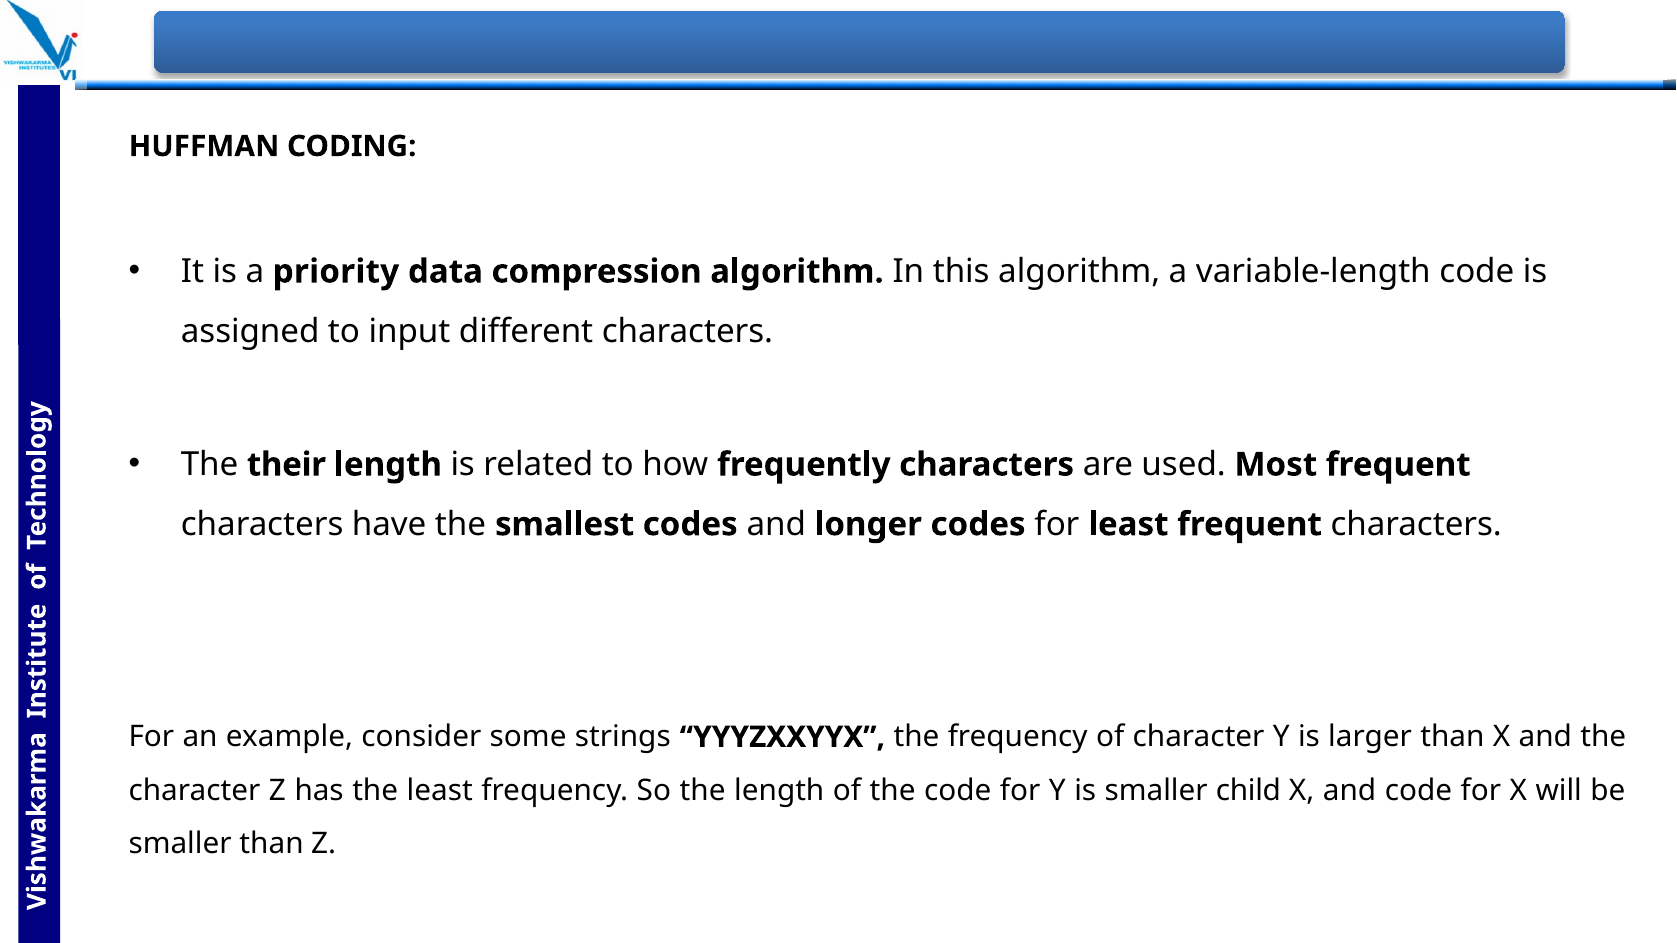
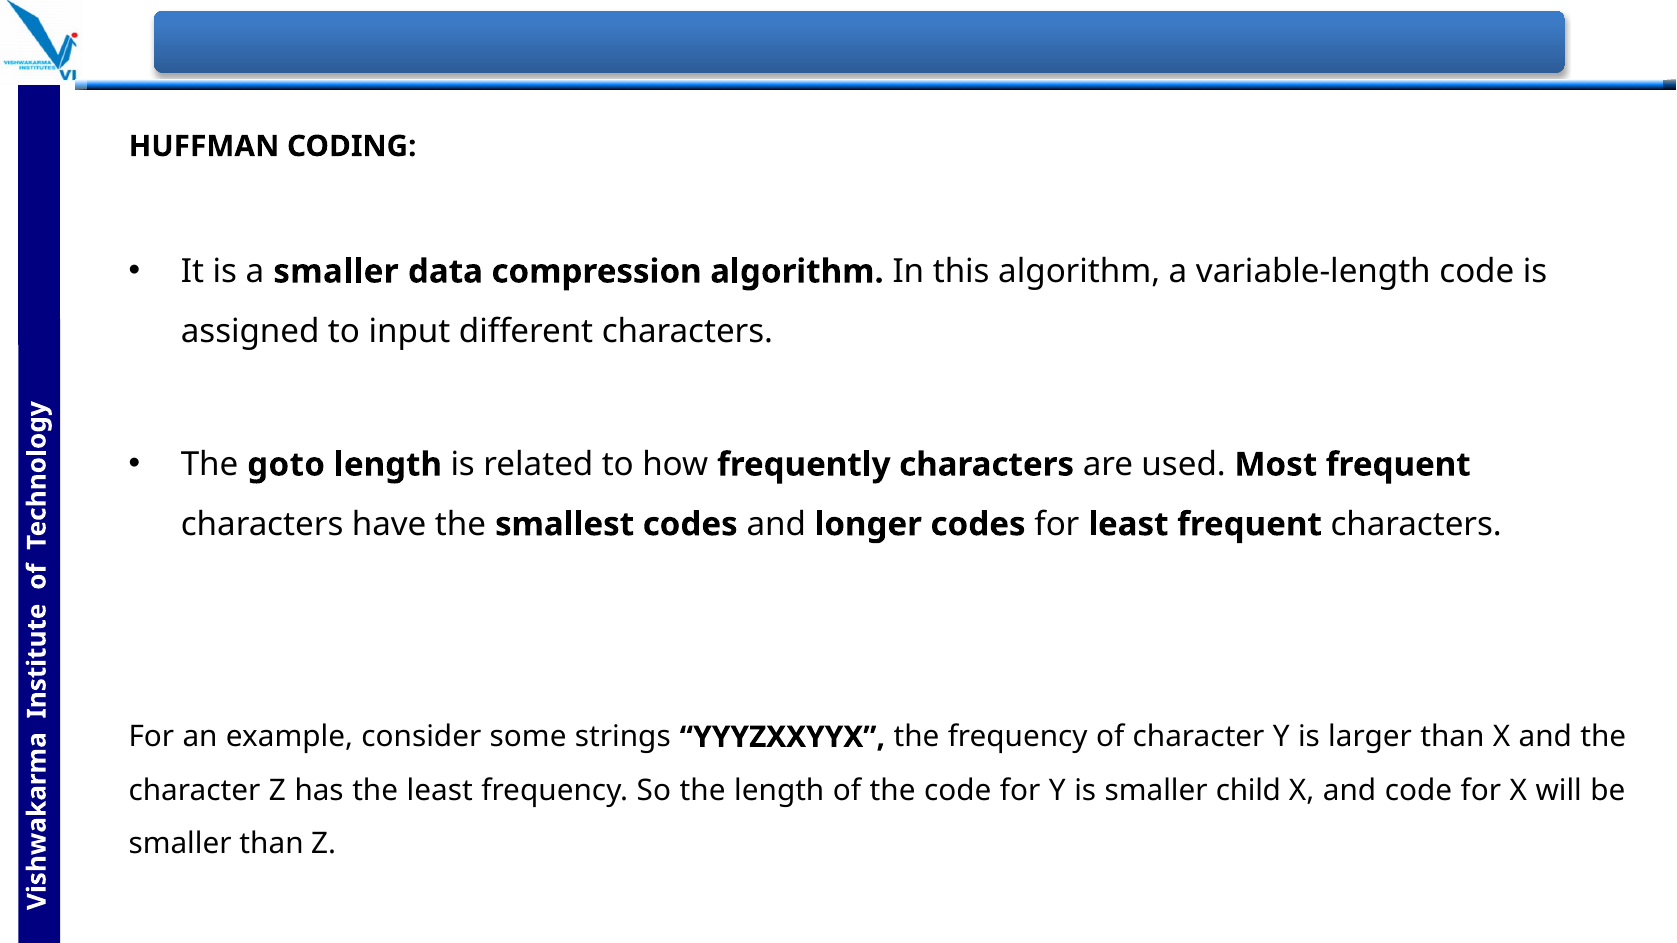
a priority: priority -> smaller (336, 272)
their: their -> goto (286, 465)
